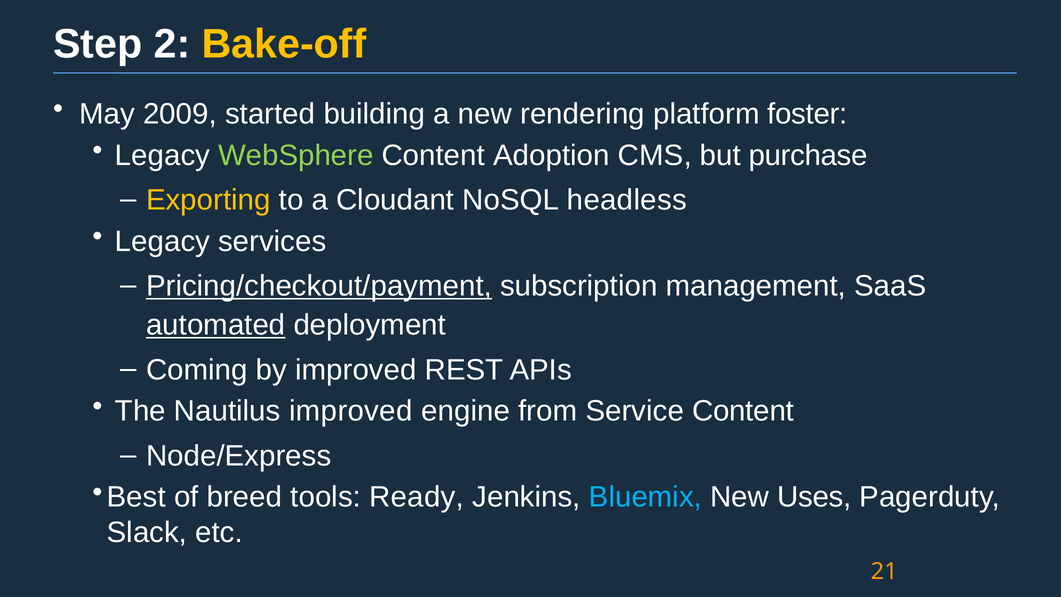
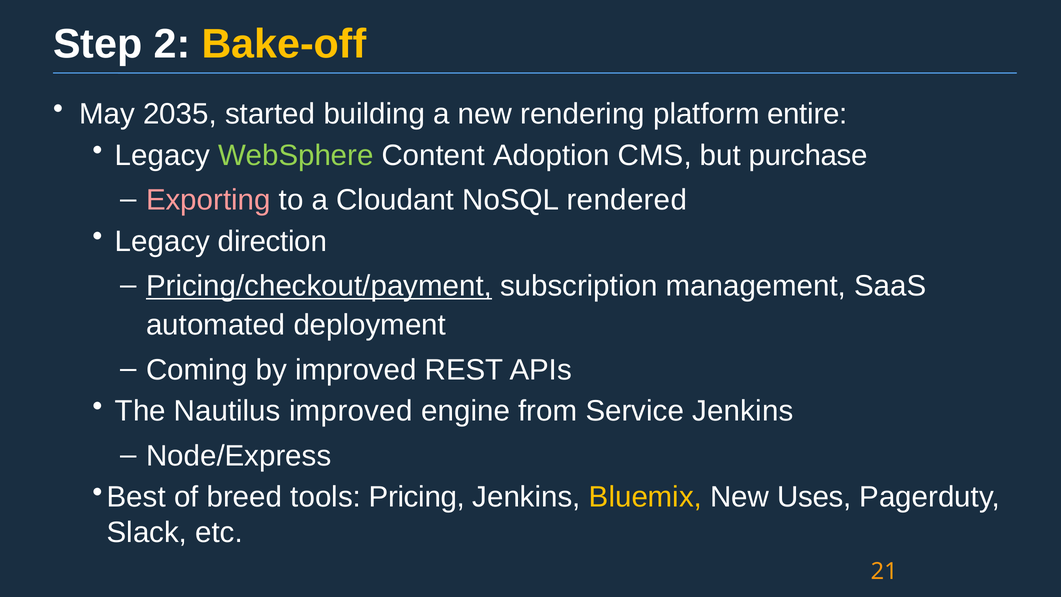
2009: 2009 -> 2035 (180, 114)
foster: foster -> entire (807, 114)
Exporting colour: yellow -> pink (208, 200)
headless: headless -> rendered (627, 200)
services: services -> direction (272, 241)
automated underline: present -> none (216, 325)
Service Content: Content -> Jenkins (743, 411)
Ready: Ready -> Pricing (417, 497)
Bluemix colour: light blue -> yellow (645, 497)
